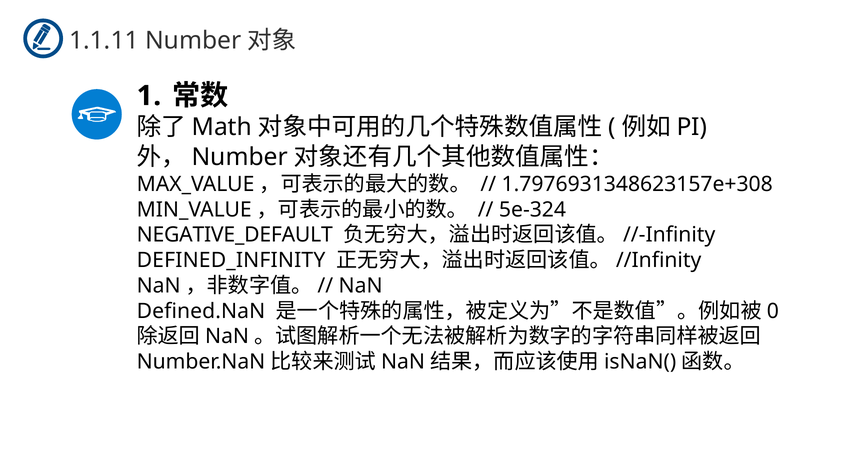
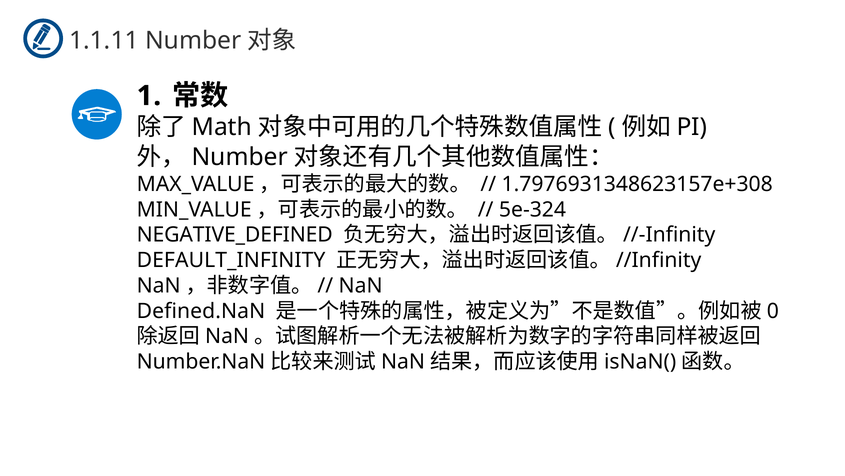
NEGATIVE_DEFAULT: NEGATIVE_DEFAULT -> NEGATIVE_DEFINED (235, 235)
DEFINED_INFINITY: DEFINED_INFINITY -> DEFAULT_INFINITY (231, 260)
